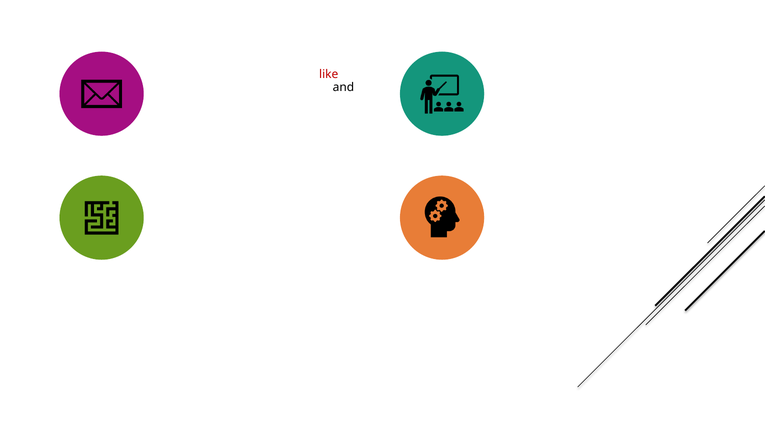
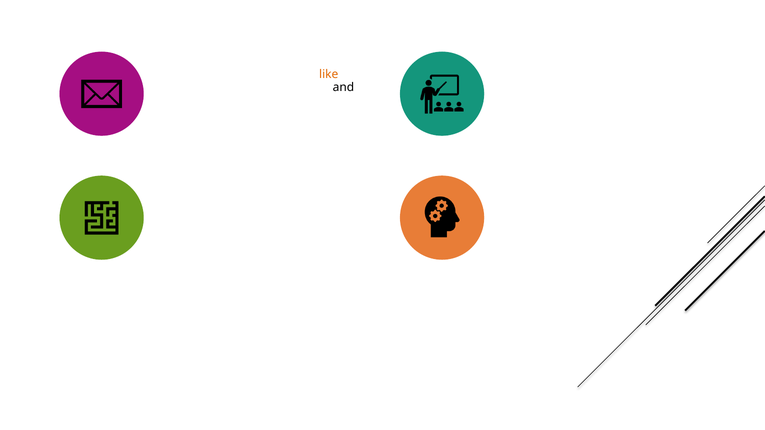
like colour: red -> orange (329, 74)
